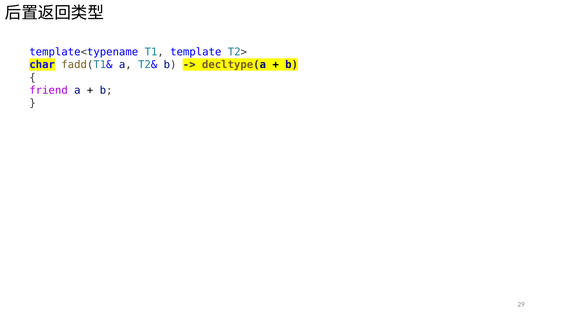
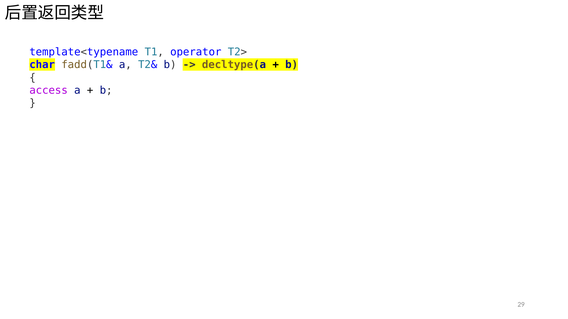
template: template -> operator (196, 52)
friend: friend -> access (49, 90)
